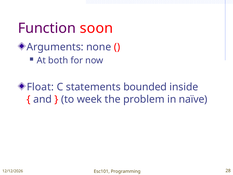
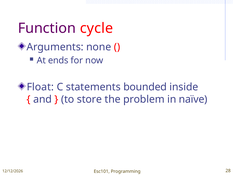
soon: soon -> cycle (96, 28)
both: both -> ends (58, 60)
week: week -> store (89, 99)
